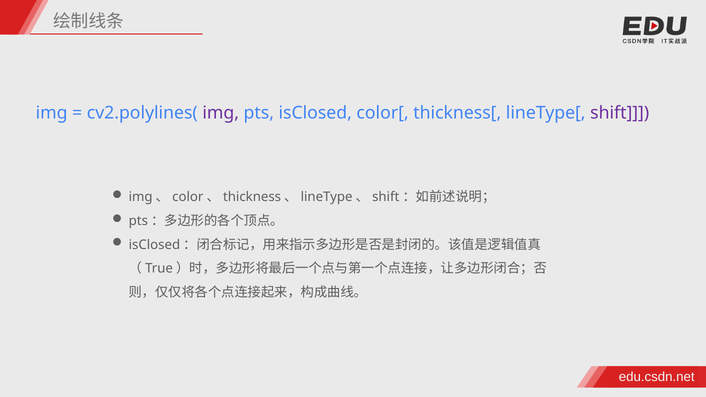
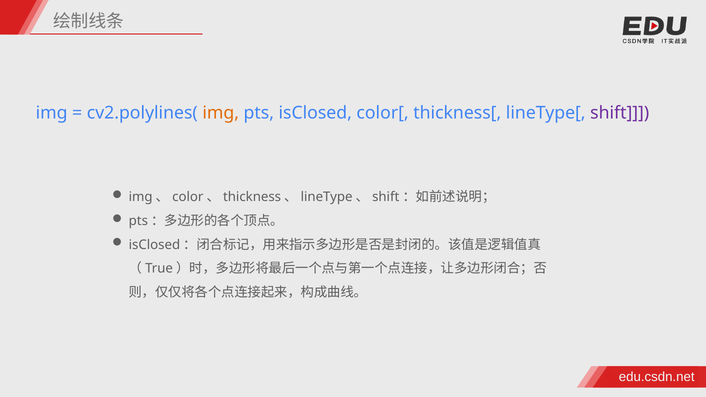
img colour: purple -> orange (221, 113)
